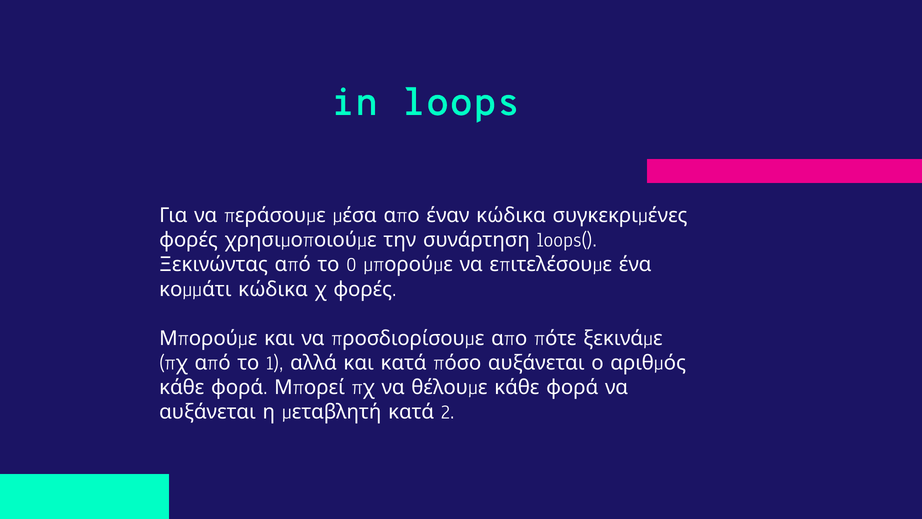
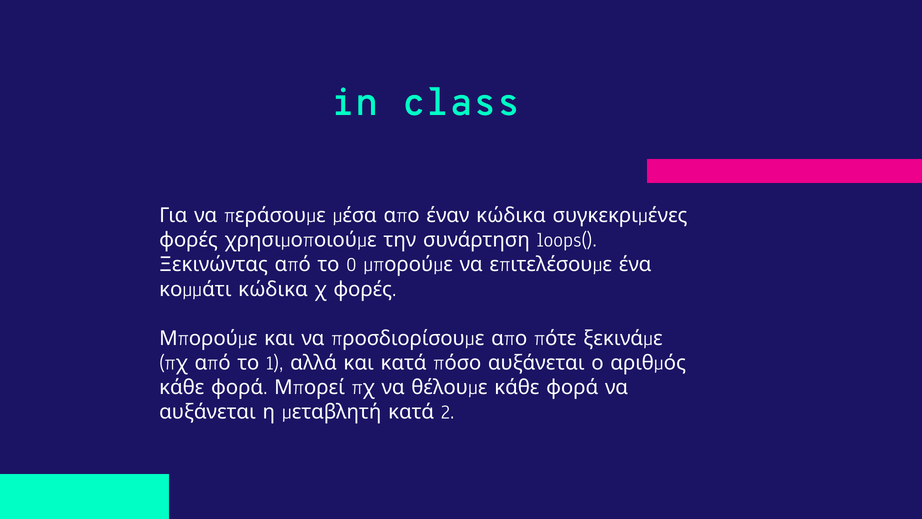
loops: loops -> class (461, 102)
